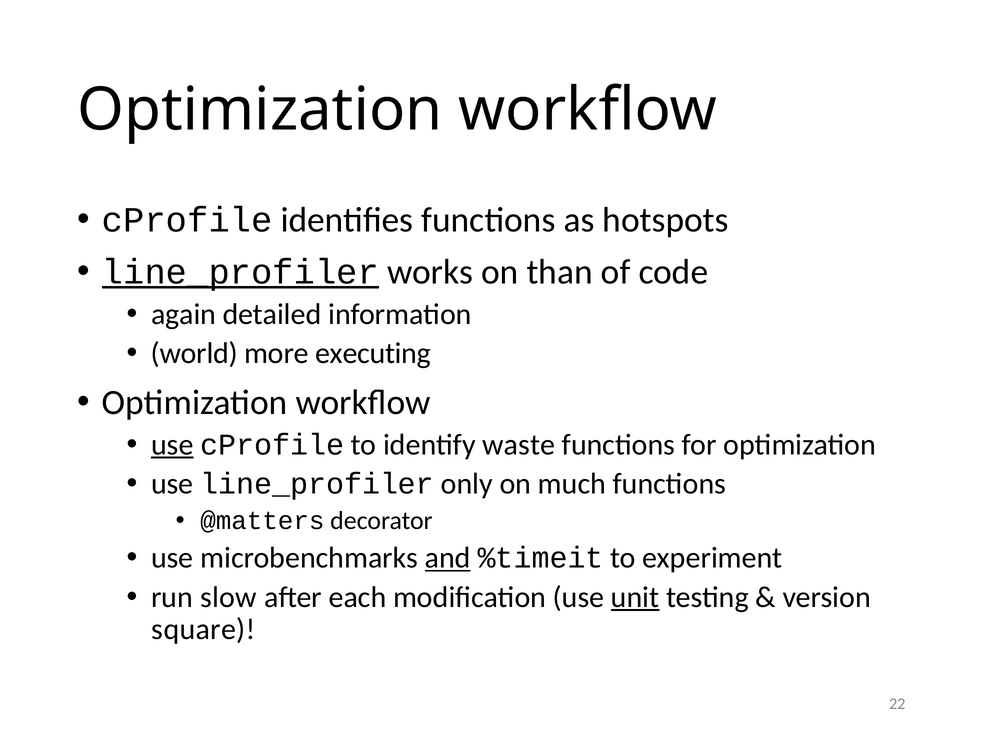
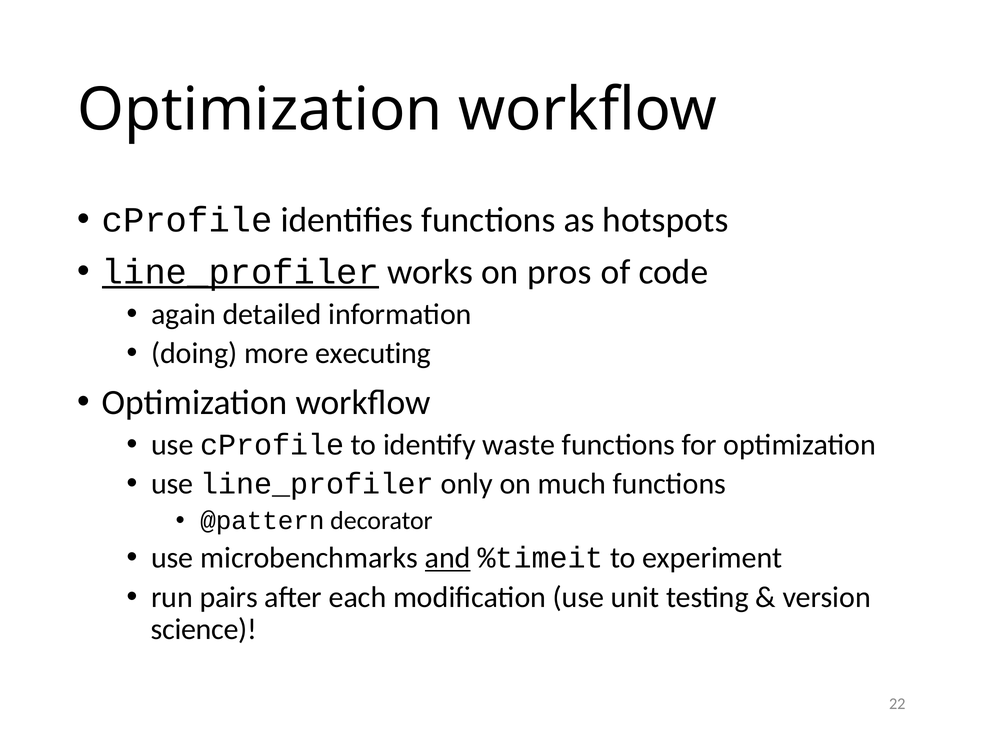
than: than -> pros (560, 272)
world: world -> doing (194, 354)
use underline: present -> none (172, 445)
@matters: @matters -> @pattern (262, 521)
slow: slow -> pairs (229, 597)
unit underline: present -> none (635, 597)
square: square -> science (204, 630)
